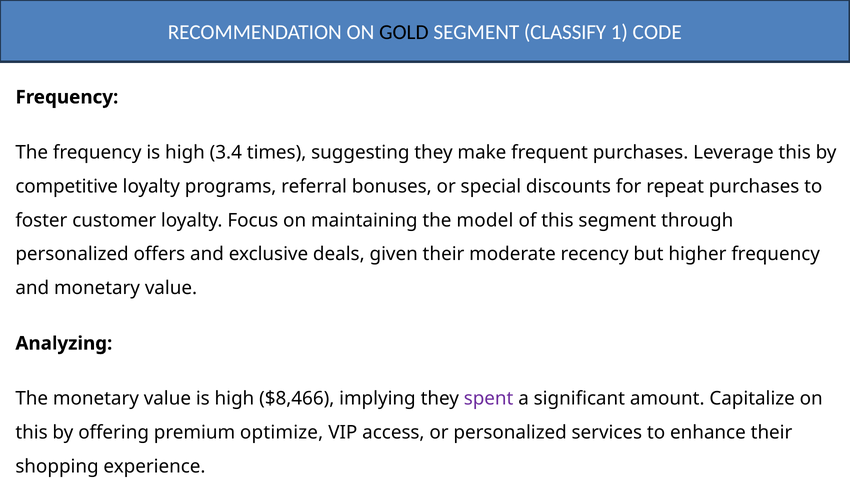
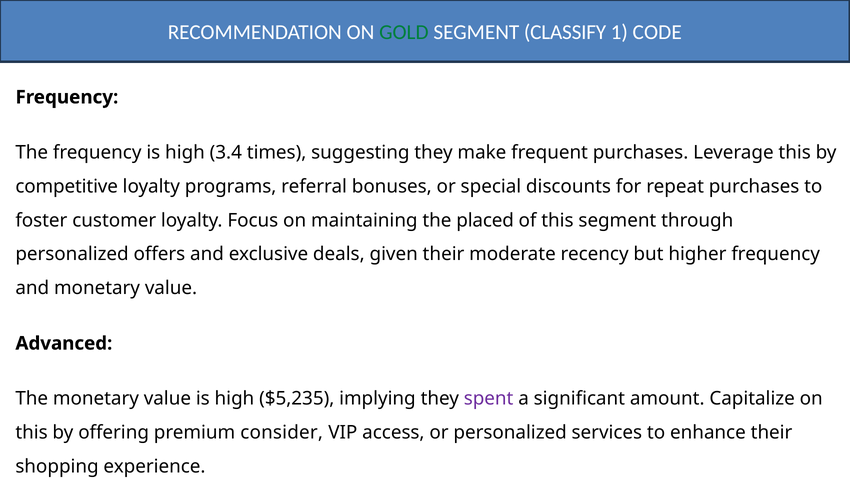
GOLD colour: black -> green (404, 32)
model: model -> placed (485, 220)
Analyzing: Analyzing -> Advanced (64, 344)
$8,466: $8,466 -> $5,235 (297, 399)
optimize: optimize -> consider (282, 433)
